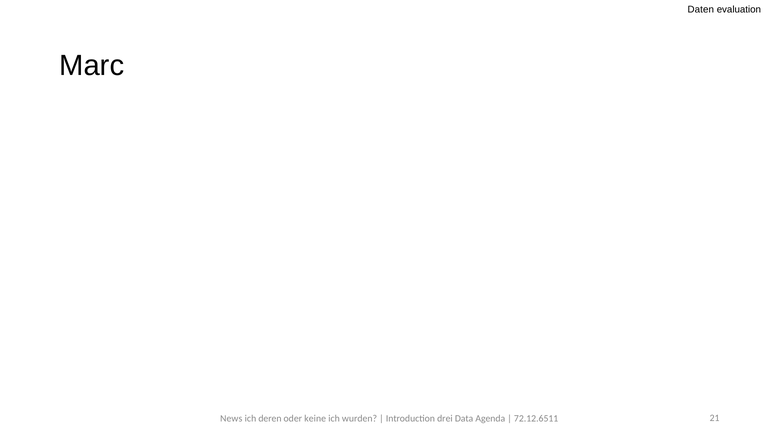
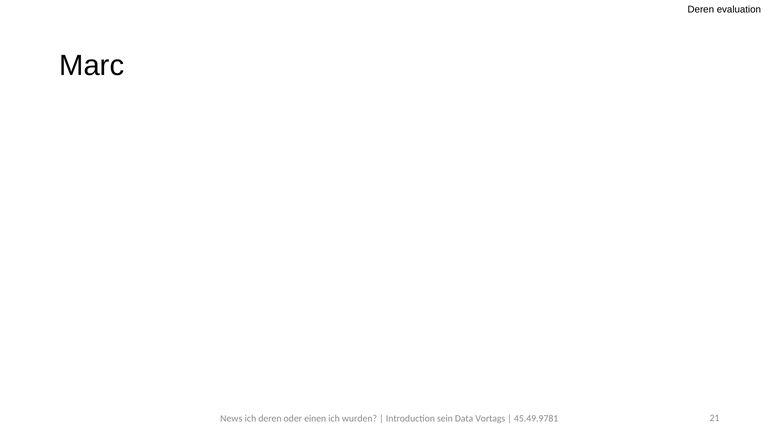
Daten: Daten -> Deren (701, 9)
keine: keine -> einen (315, 419)
drei: drei -> sein (445, 419)
Agenda: Agenda -> Vortags (490, 419)
72.12.6511: 72.12.6511 -> 45.49.9781 (536, 419)
